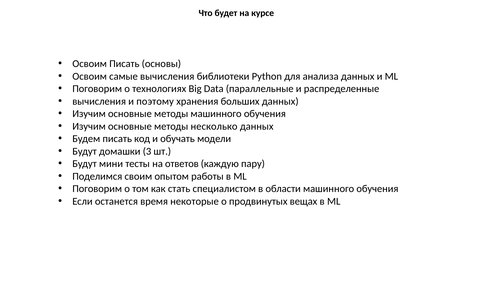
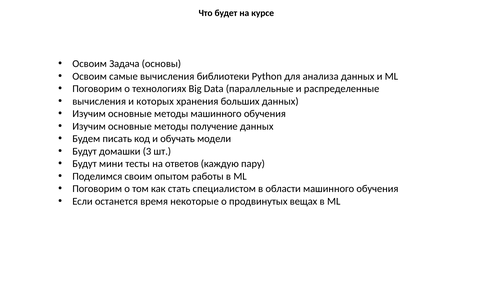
Освоим Писать: Писать -> Задача (124, 64)
поэтому: поэтому -> которых (155, 101)
несколько: несколько -> получение (214, 126)
